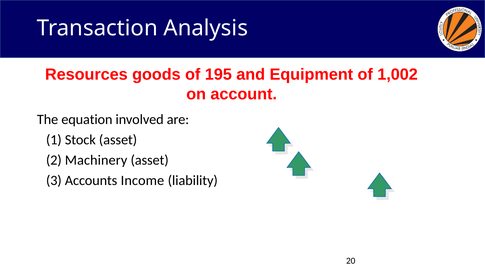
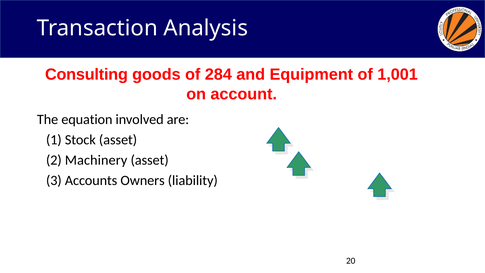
Resources: Resources -> Consulting (86, 75)
195: 195 -> 284 (218, 75)
1,002: 1,002 -> 1,001 (398, 75)
Income: Income -> Owners (143, 180)
